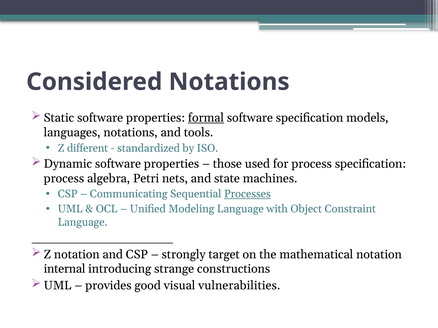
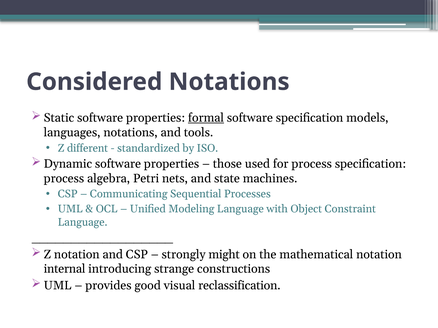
Processes underline: present -> none (247, 194)
target: target -> might (224, 255)
vulnerabilities: vulnerabilities -> reclassification (239, 286)
